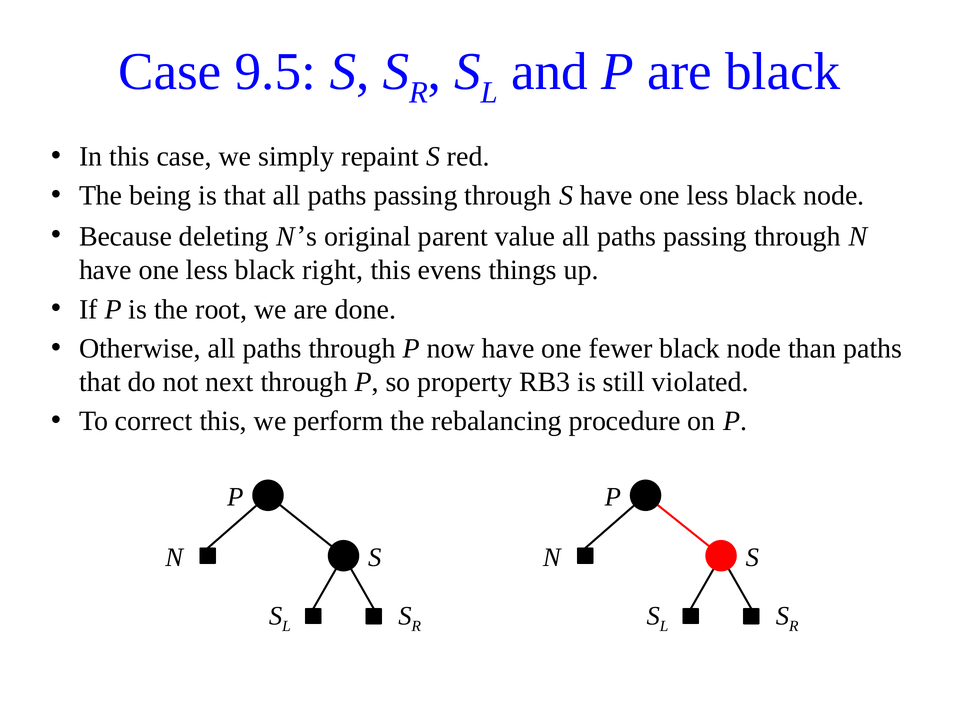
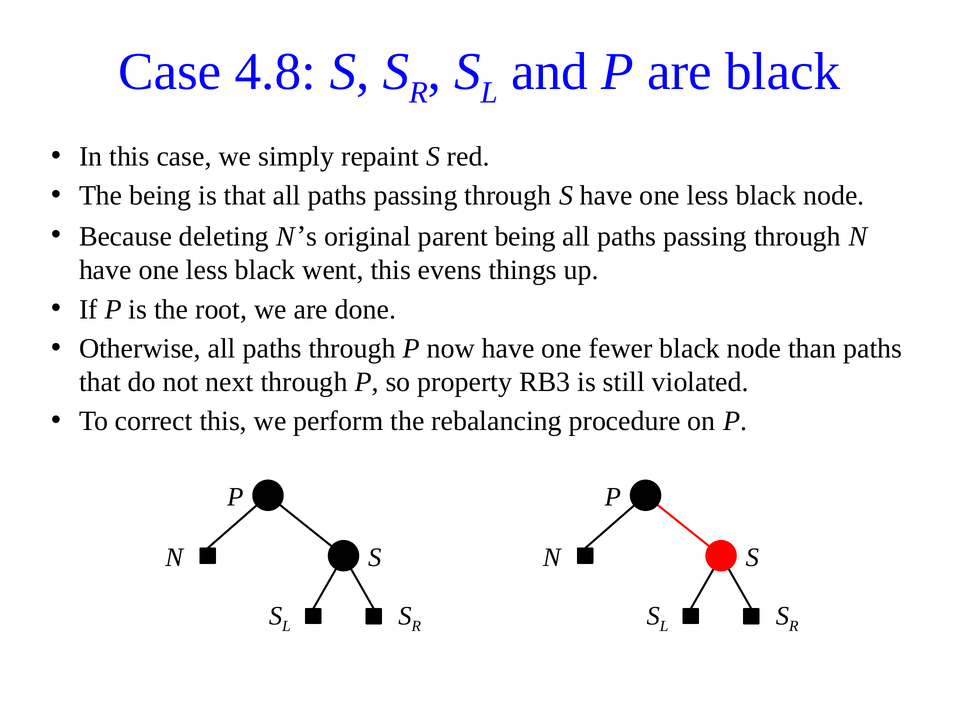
9.5: 9.5 -> 4.8 (275, 72)
parent value: value -> being (525, 236)
right: right -> went (333, 270)
